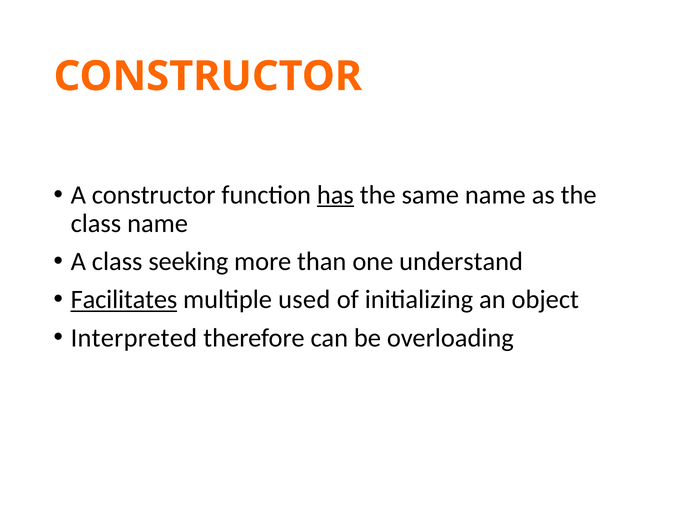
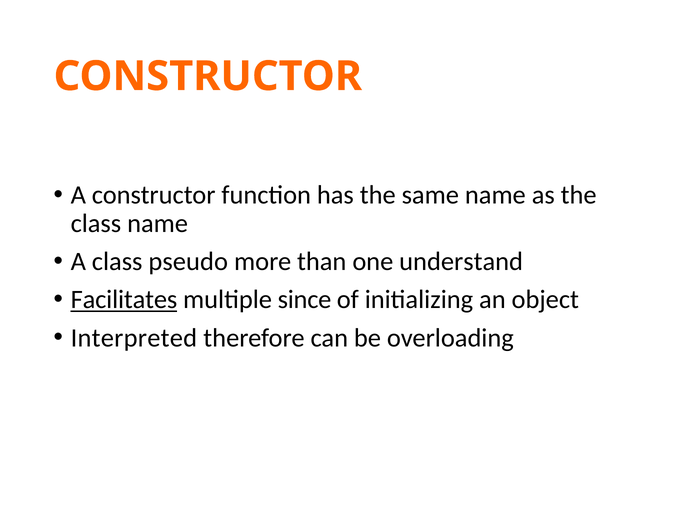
has underline: present -> none (335, 195)
seeking: seeking -> pseudo (188, 261)
used: used -> since (305, 300)
